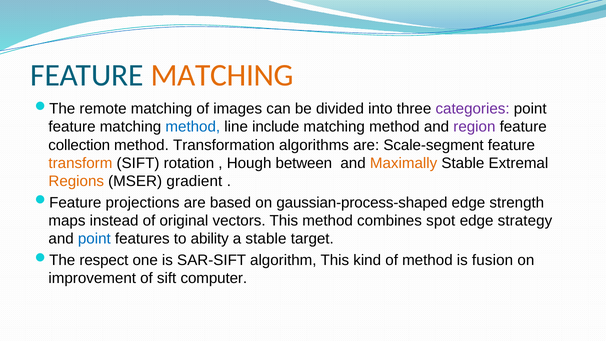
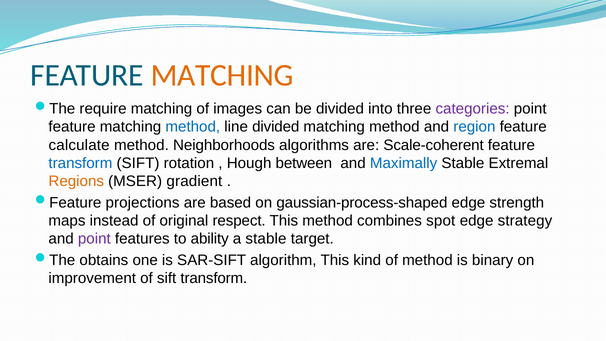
remote: remote -> require (103, 109)
line include: include -> divided (276, 127)
region colour: purple -> blue (474, 127)
collection: collection -> calculate (79, 145)
Transformation: Transformation -> Neighborhoods (224, 145)
Scale-segment: Scale-segment -> Scale-coherent (434, 145)
transform colour: orange -> blue (80, 163)
Maximally colour: orange -> blue (404, 163)
vectors: vectors -> respect (239, 221)
point colour: blue -> purple (94, 239)
respect: respect -> obtains (104, 260)
fusion: fusion -> binary (493, 260)
sift computer: computer -> transform (214, 278)
